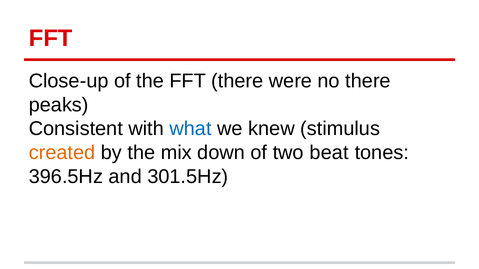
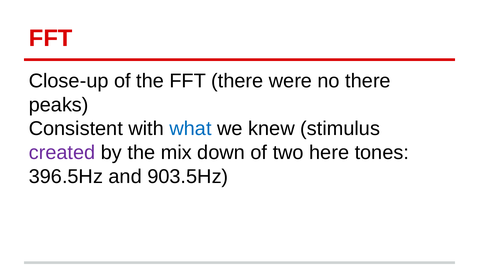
created colour: orange -> purple (62, 153)
beat: beat -> here (329, 153)
301.5Hz: 301.5Hz -> 903.5Hz (188, 177)
